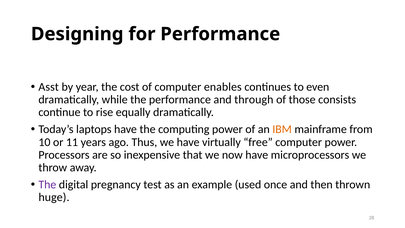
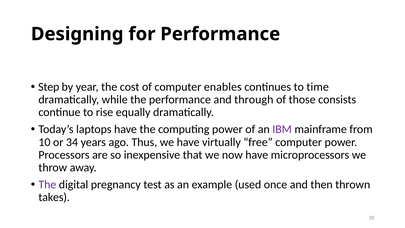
Asst: Asst -> Step (49, 87)
even: even -> time (318, 87)
IBM colour: orange -> purple (282, 129)
11: 11 -> 34 (72, 142)
huge: huge -> takes (54, 197)
